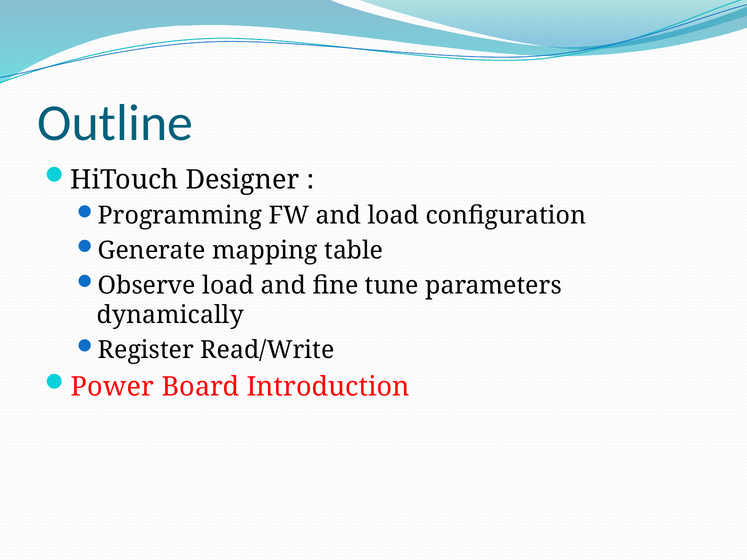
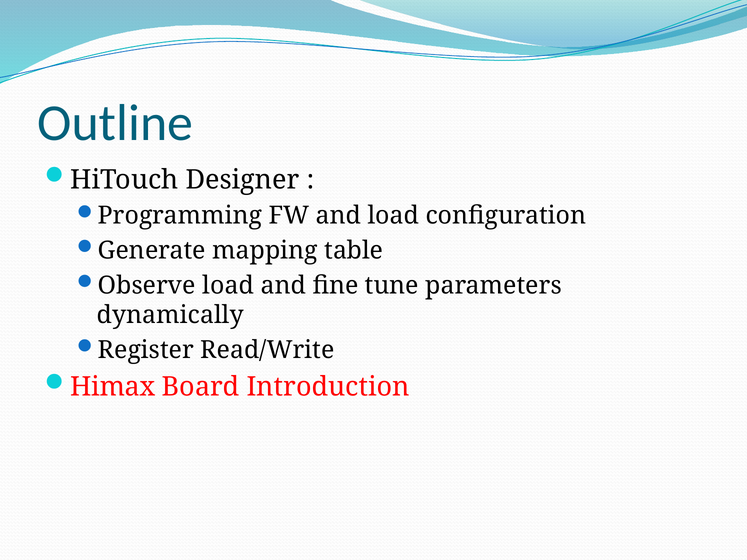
Power: Power -> Himax (113, 387)
